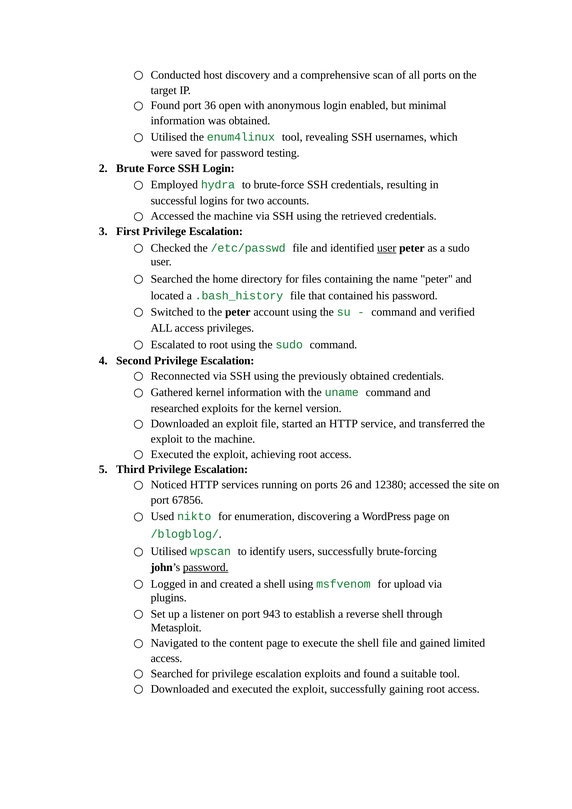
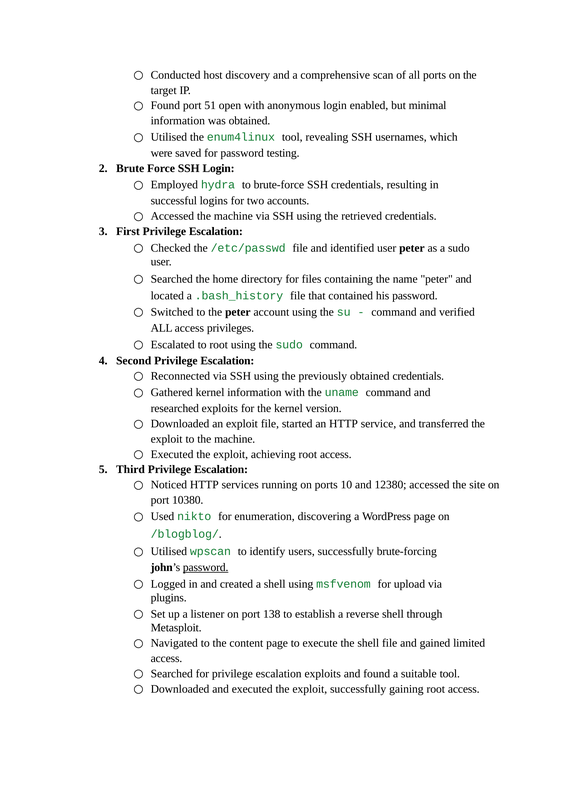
36: 36 -> 51 (210, 105)
user underline: present -> none (387, 248)
26: 26 -> 10 (346, 484)
67856: 67856 -> 10380 (188, 499)
943: 943 -> 138 (272, 613)
